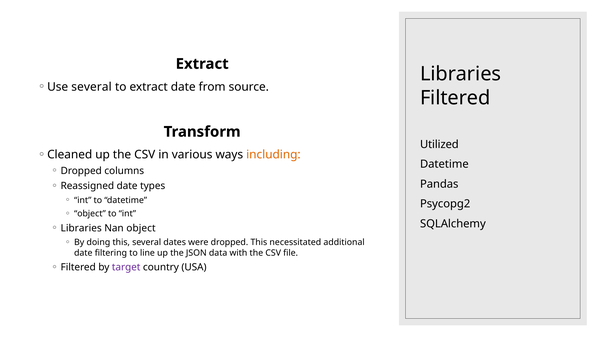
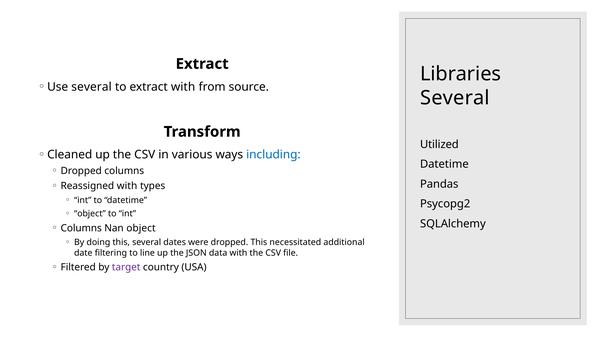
extract date: date -> with (183, 87)
Filtered: Filtered -> Several (455, 98)
including colour: orange -> blue (273, 155)
Reassigned date: date -> with (127, 186)
Libraries: Libraries -> Columns (81, 228)
